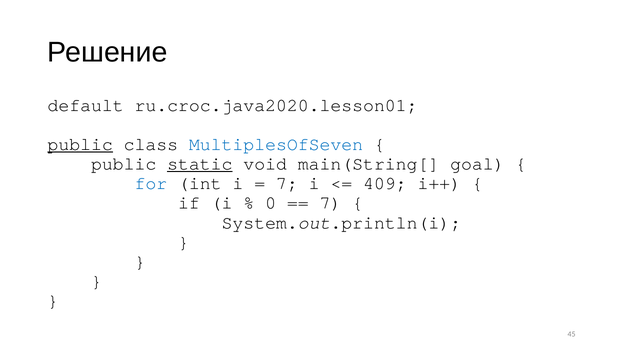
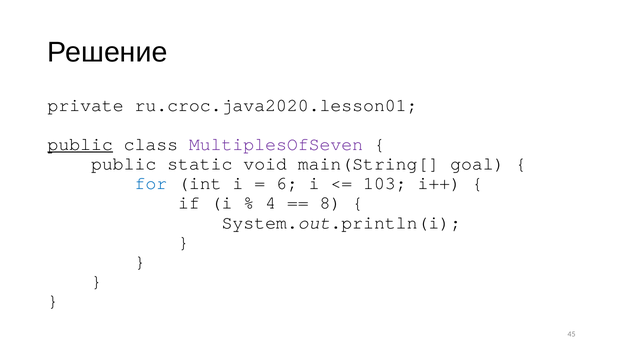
default: default -> private (86, 105)
MultiplesOfSeven colour: blue -> purple (276, 144)
static underline: present -> none (200, 164)
7: 7 -> 6 (287, 184)
409: 409 -> 103 (385, 184)
0: 0 -> 4 (271, 203)
7: 7 -> 8 (330, 203)
